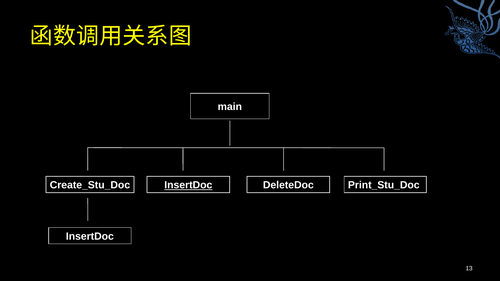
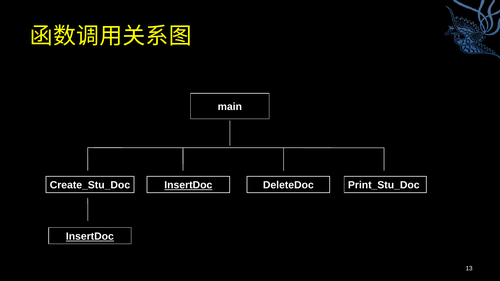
InsertDoc underline: none -> present (90, 237)
